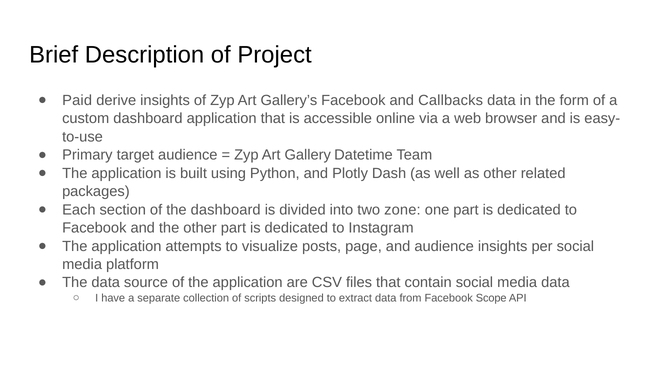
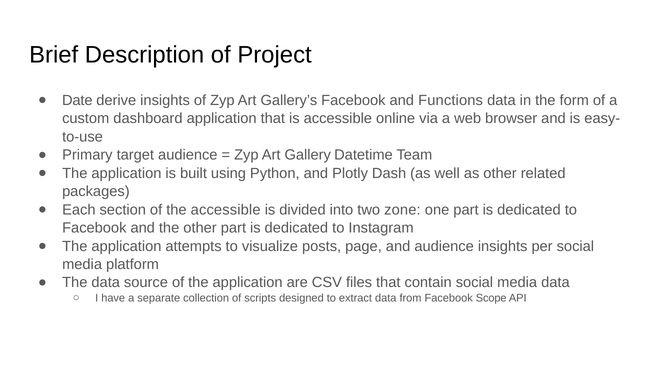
Paid: Paid -> Date (77, 100)
Callbacks: Callbacks -> Functions (451, 100)
the dashboard: dashboard -> accessible (226, 210)
